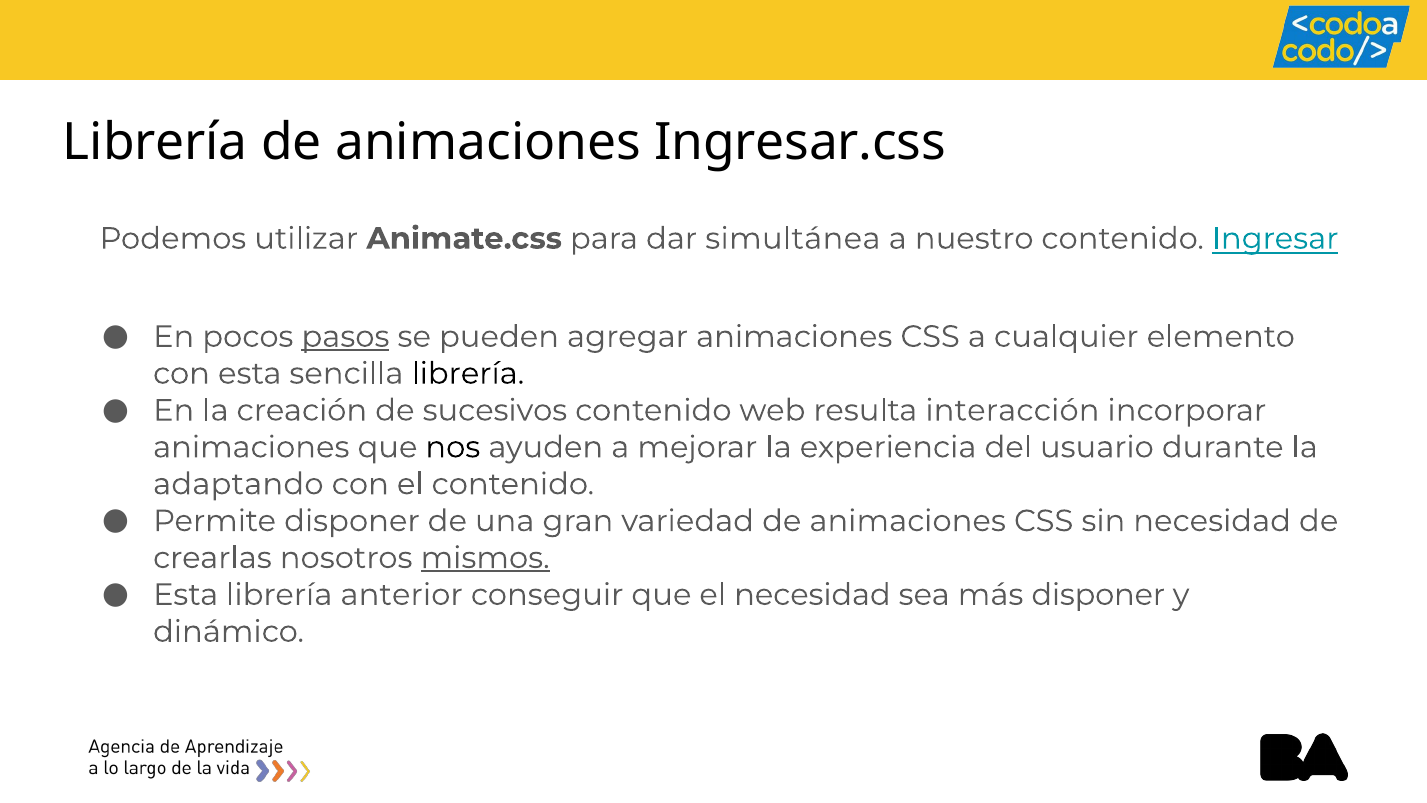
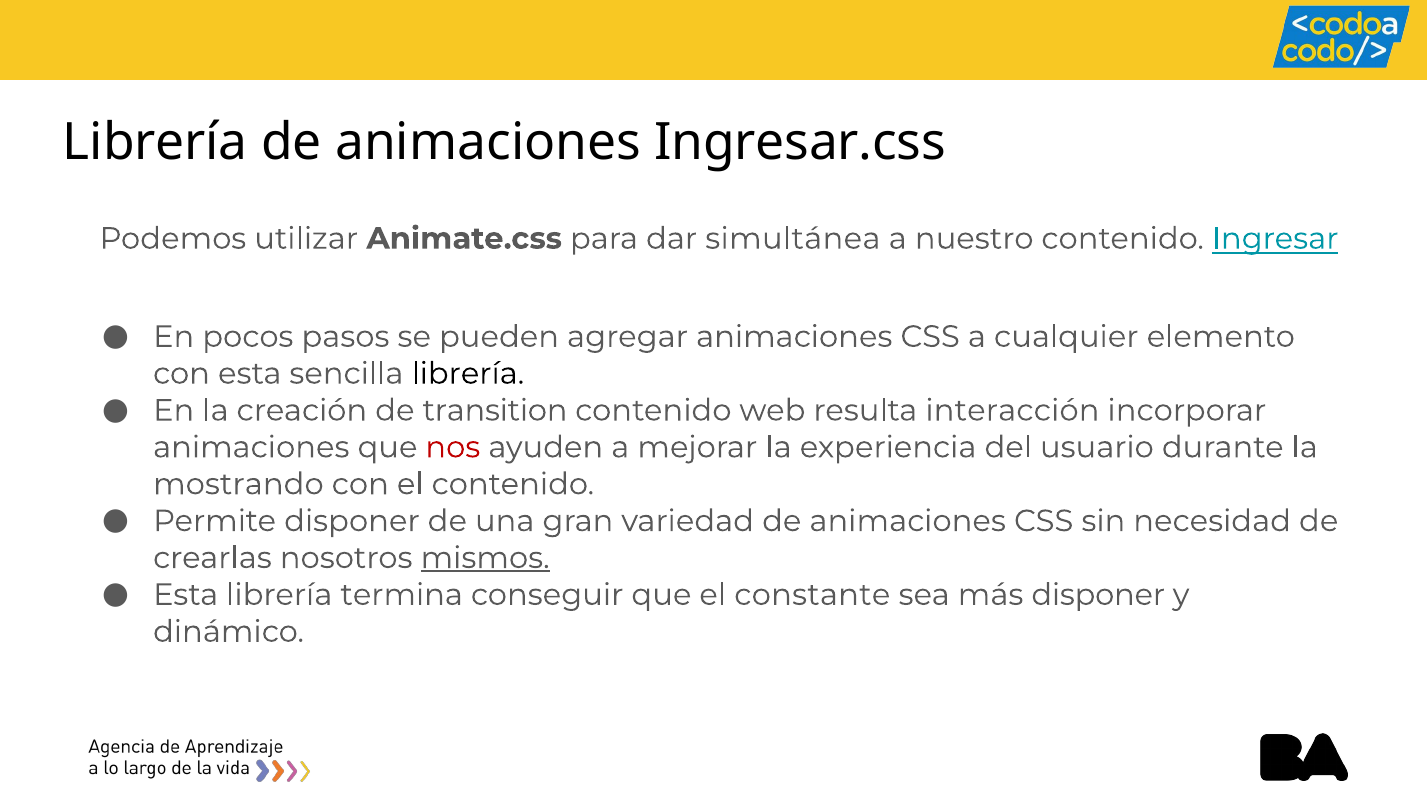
pasos underline: present -> none (345, 337)
sucesivos: sucesivos -> transition (495, 410)
nos colour: black -> red (453, 447)
adaptando: adaptando -> mostrando (238, 484)
anterior: anterior -> termina (402, 595)
el necesidad: necesidad -> constante (812, 595)
